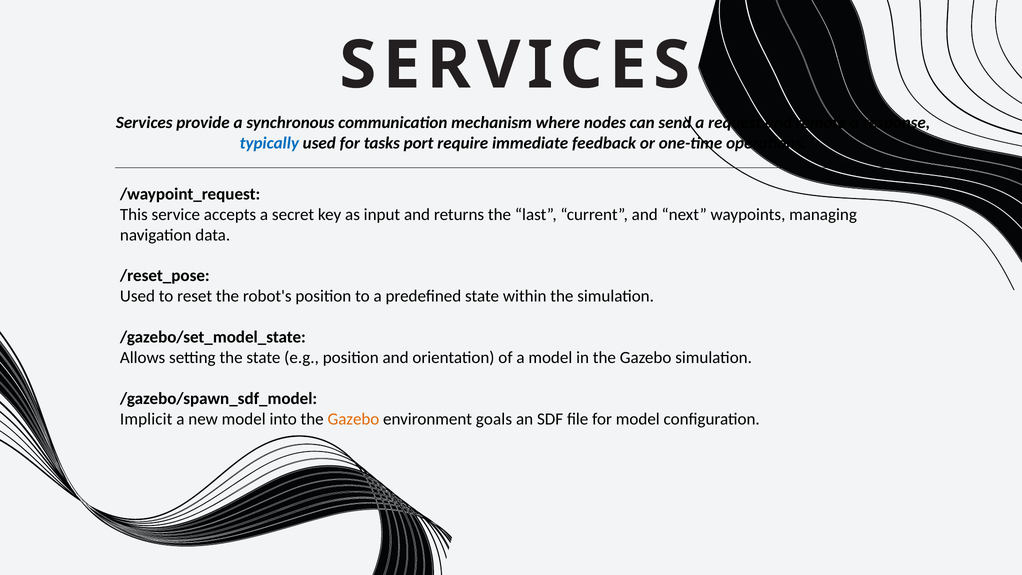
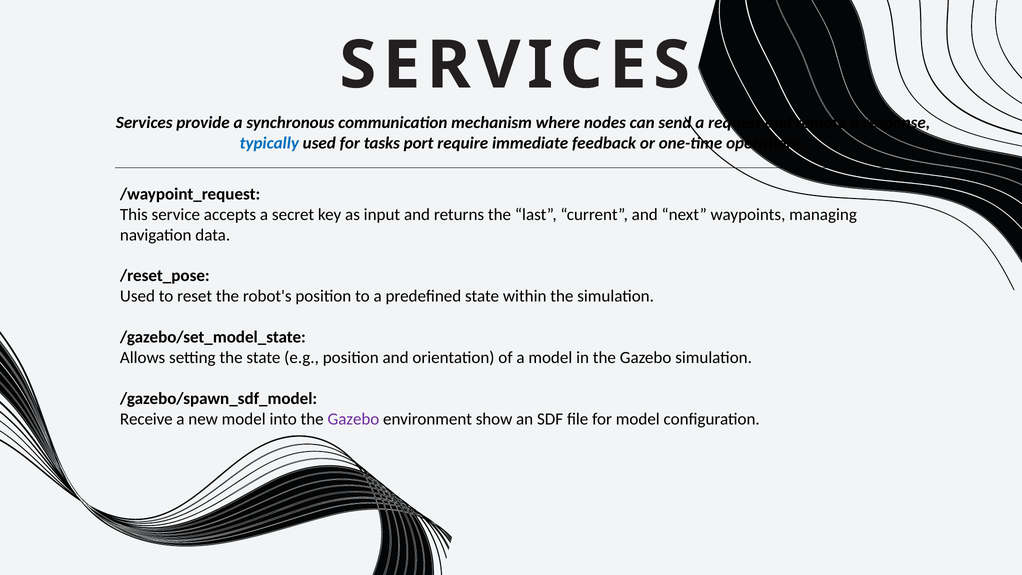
Implicit: Implicit -> Receive (146, 419)
Gazebo colour: orange -> purple (353, 419)
goals: goals -> show (494, 419)
